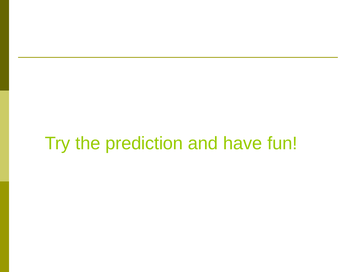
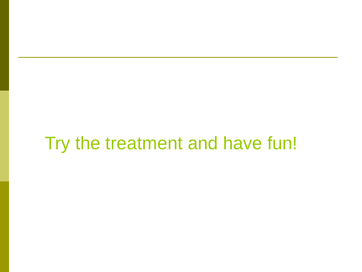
prediction: prediction -> treatment (144, 143)
